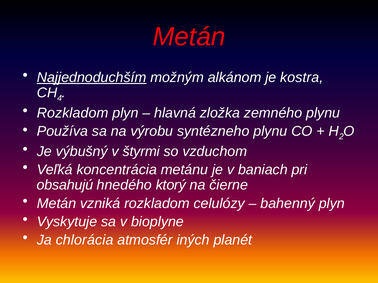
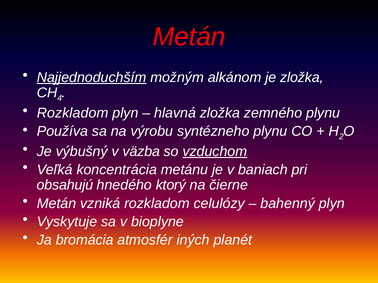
je kostra: kostra -> zložka (302, 78)
štyrmi: štyrmi -> väzba (141, 152)
vzduchom underline: none -> present (215, 152)
chlorácia: chlorácia -> bromácia (85, 240)
